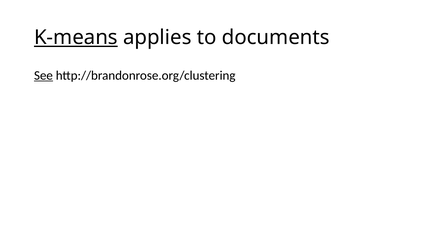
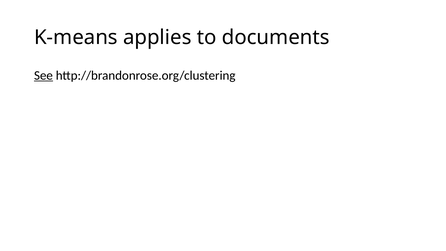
K-means underline: present -> none (76, 37)
